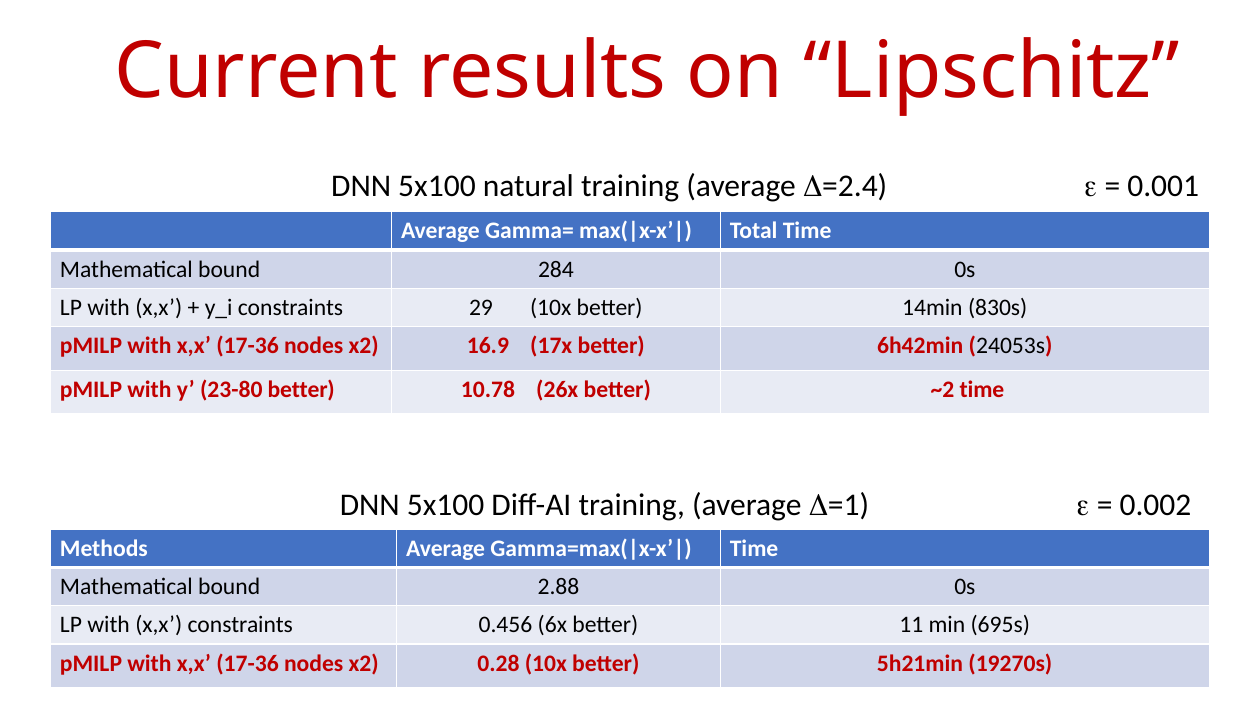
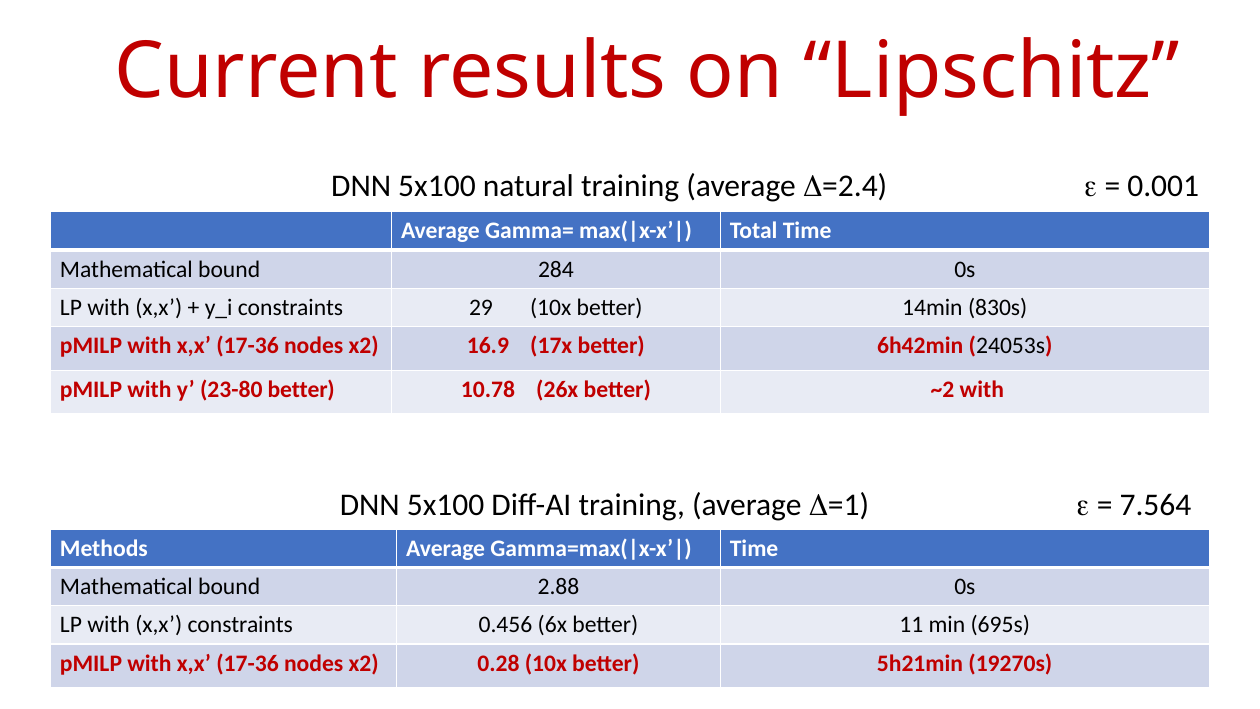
~2 time: time -> with (982, 389)
0.002: 0.002 -> 7.564 (1155, 505)
